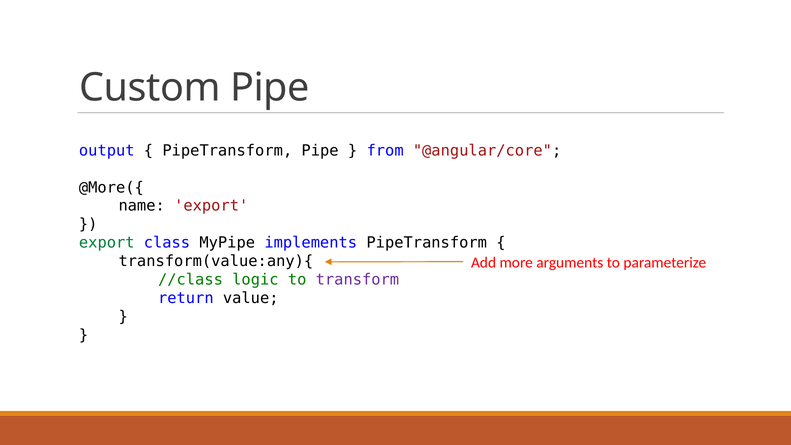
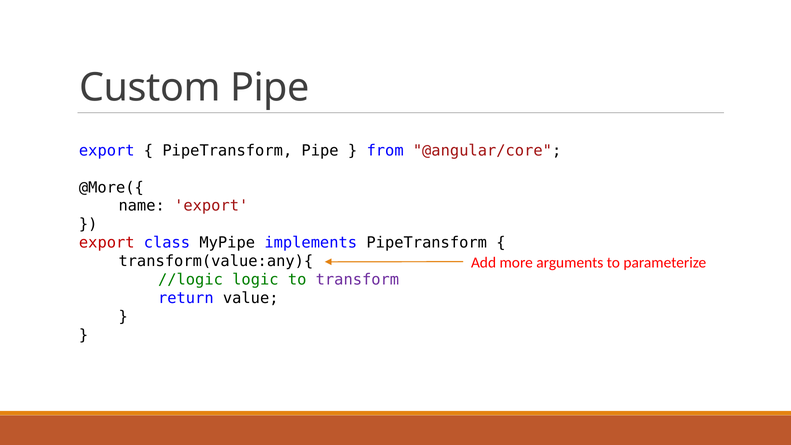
output: output -> export (107, 150)
export colour: green -> red (107, 243)
//class: //class -> //logic (190, 280)
